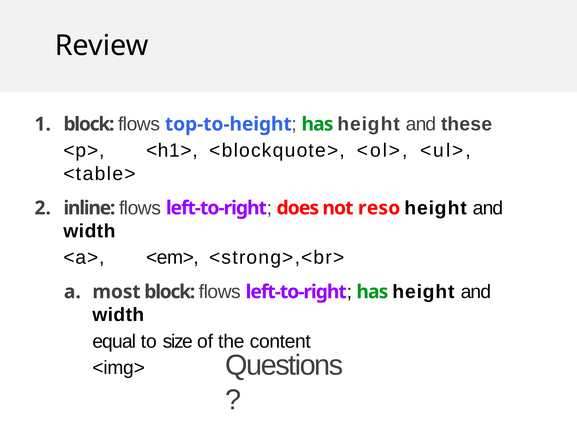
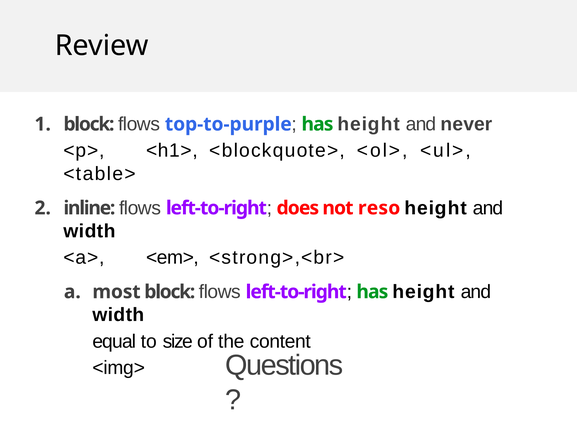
top-to-height: top-to-height -> top-to-purple (228, 124)
these: these -> never (467, 124)
